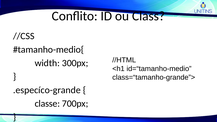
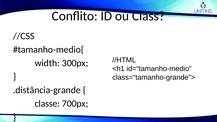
.especíco-grande: .especíco-grande -> .distância-grande (47, 90)
